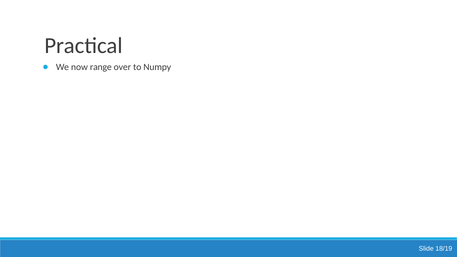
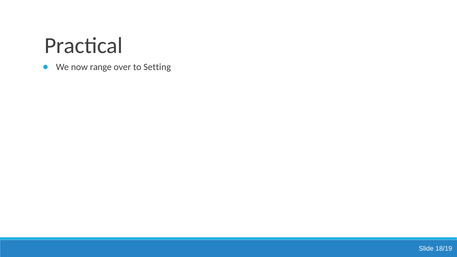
Numpy: Numpy -> Setting (157, 67)
